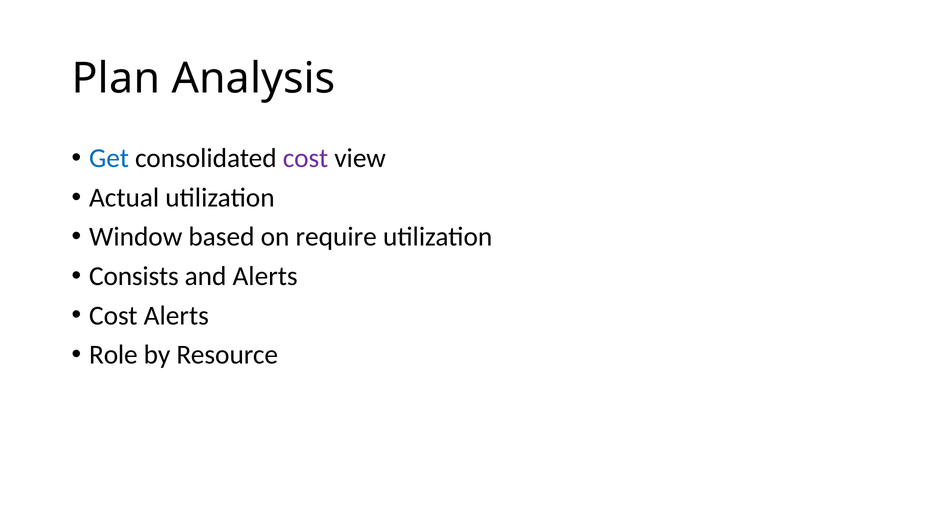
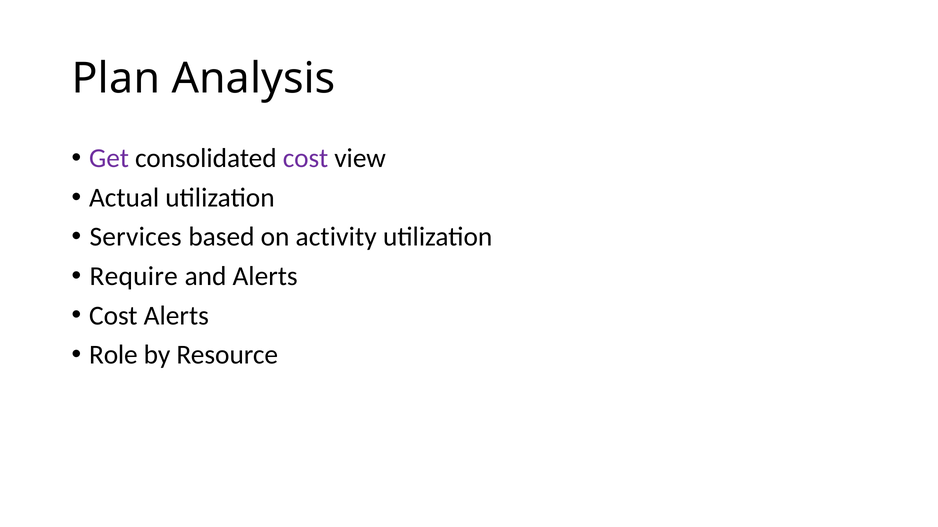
Get colour: blue -> purple (109, 159)
Window: Window -> Services (136, 237)
require: require -> activity (336, 237)
Consists: Consists -> Require (134, 277)
